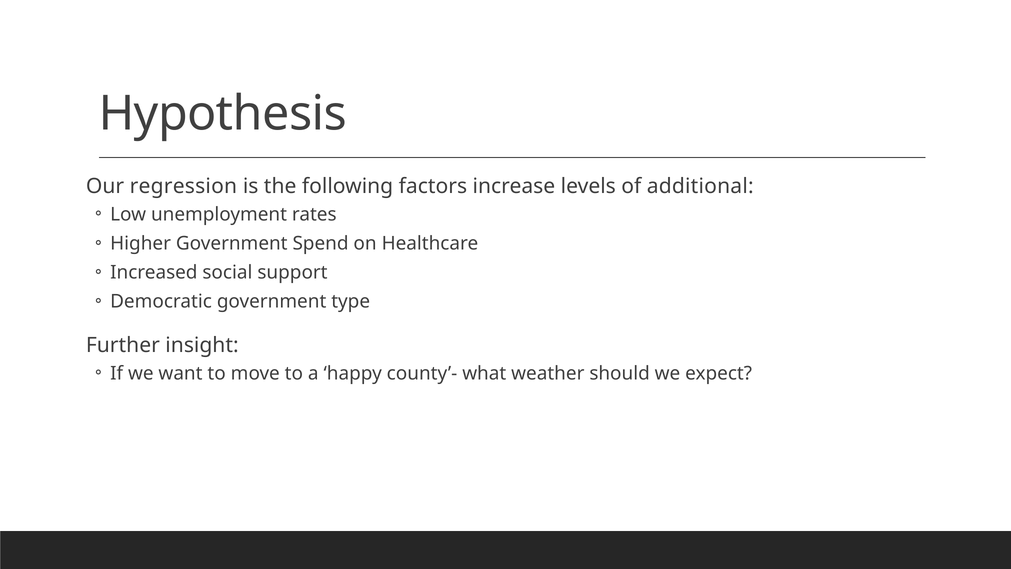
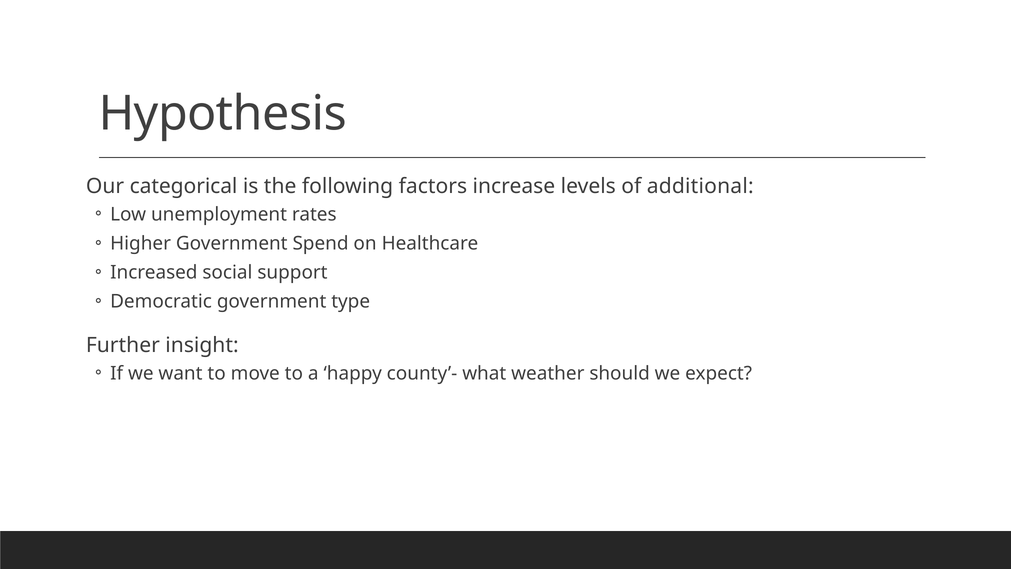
regression: regression -> categorical (184, 186)
